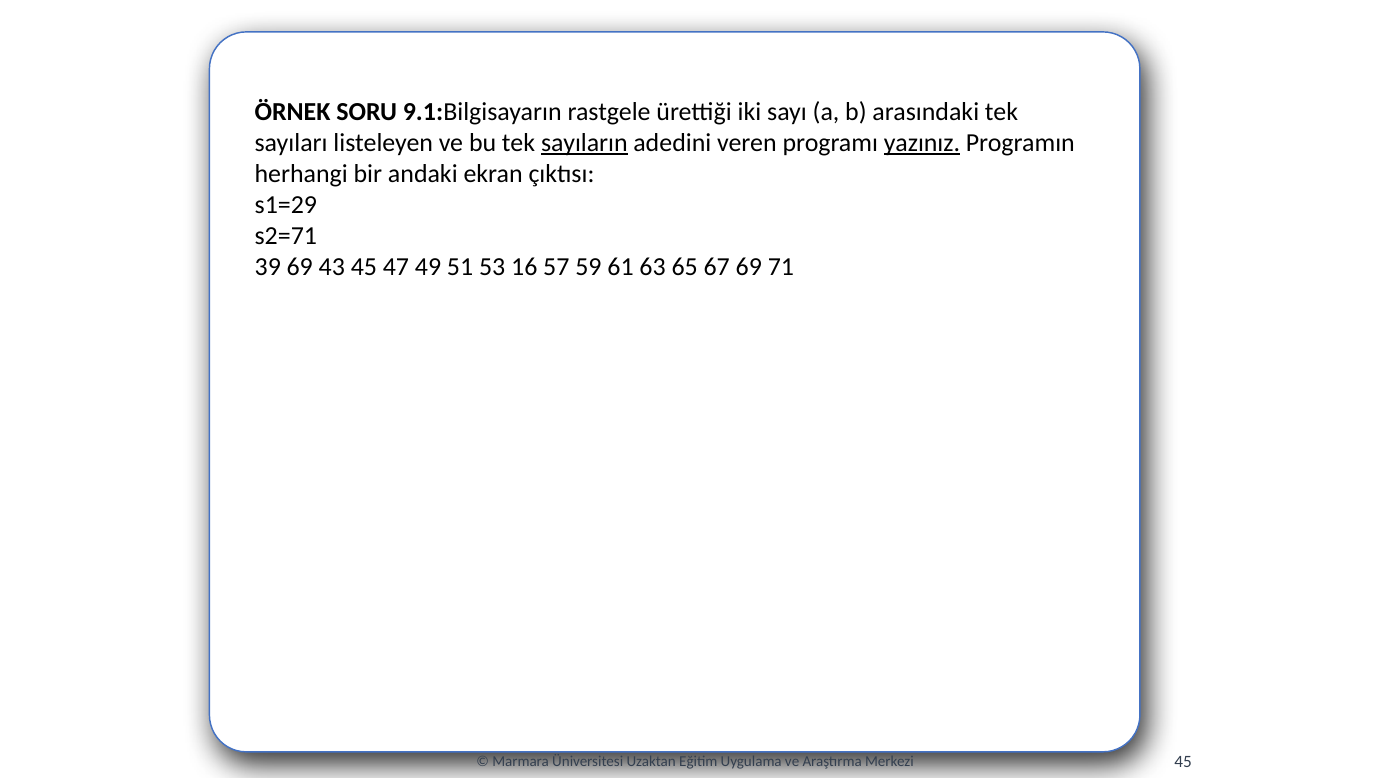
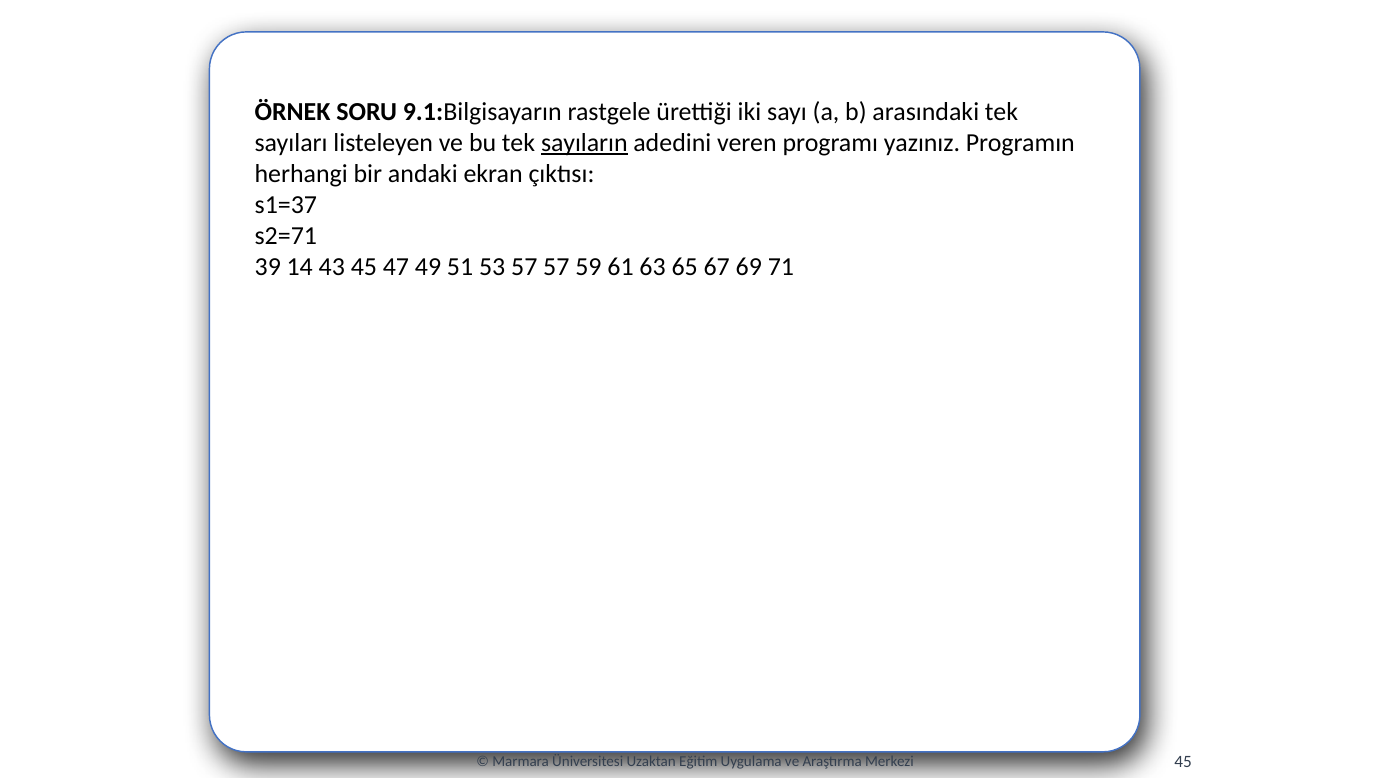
yazınız underline: present -> none (922, 143)
s1=29: s1=29 -> s1=37 (286, 205)
39 69: 69 -> 14 (300, 267)
53 16: 16 -> 57 (524, 267)
